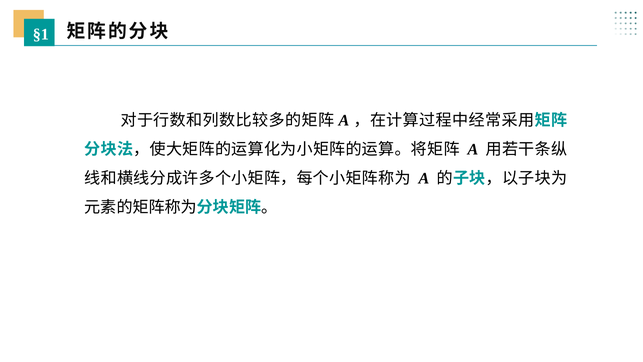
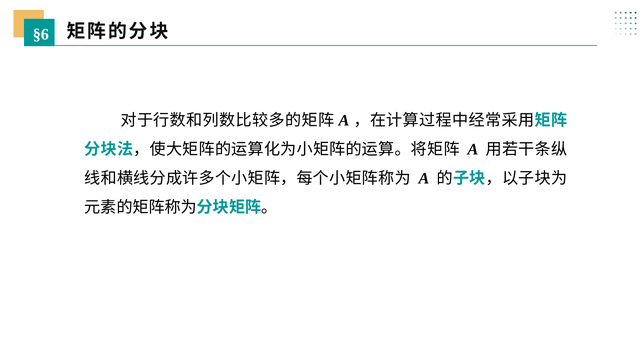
§1: §1 -> §6 (41, 35)
